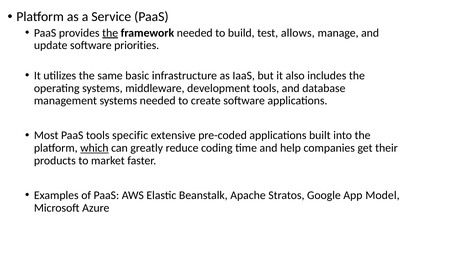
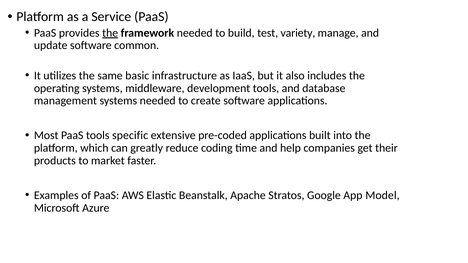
allows: allows -> variety (298, 33)
priorities: priorities -> common (137, 45)
which underline: present -> none (94, 148)
